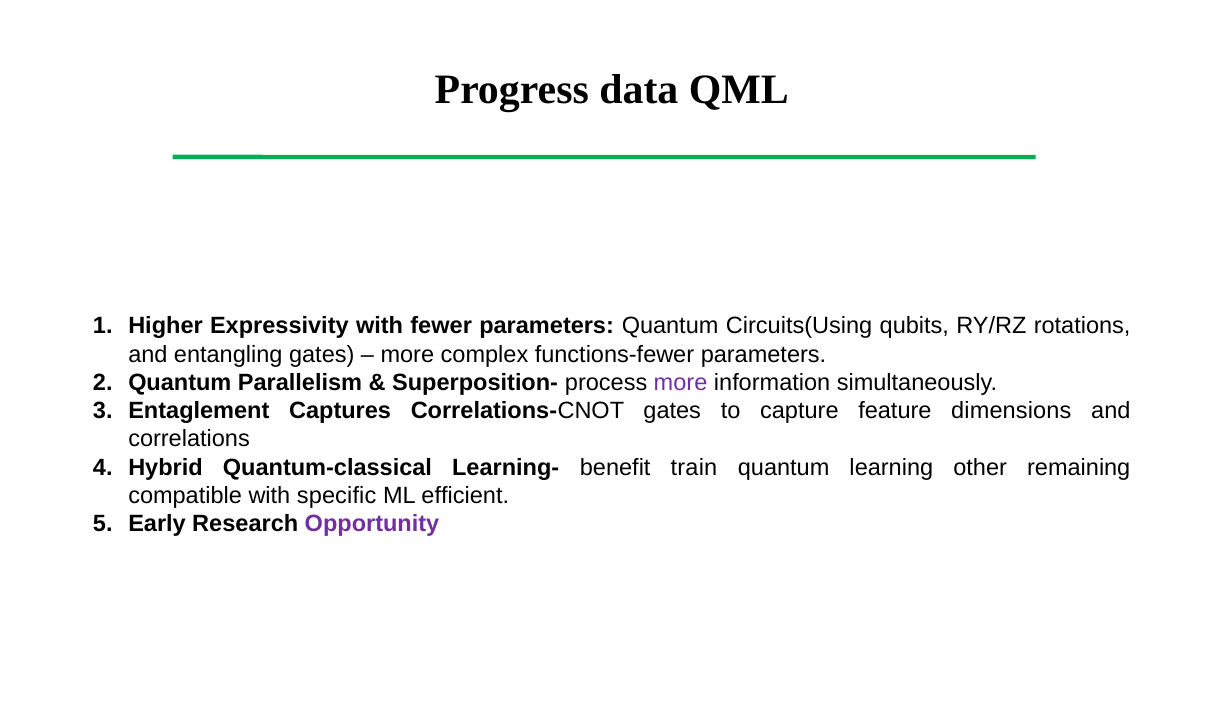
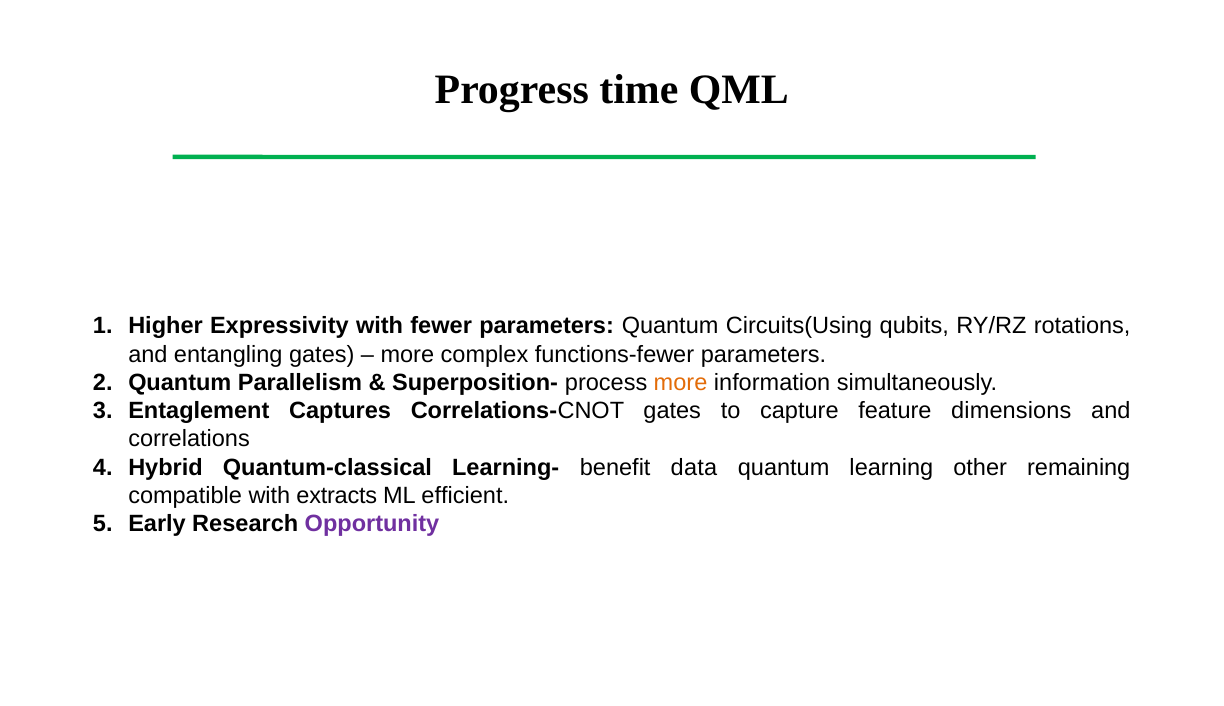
data: data -> time (639, 90)
more colour: purple -> orange (681, 383)
train: train -> data (694, 468)
specific: specific -> extracts (337, 496)
